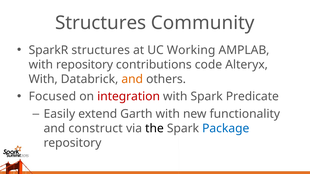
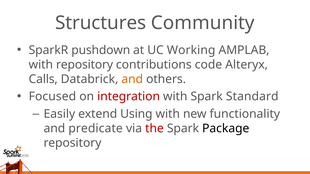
SparkR structures: structures -> pushdown (101, 50)
With: With -> Calls (43, 79)
Predicate: Predicate -> Standard (252, 97)
Garth: Garth -> Using (136, 114)
construct: construct -> predicate (96, 129)
the colour: black -> red (154, 129)
Package colour: blue -> black (226, 129)
